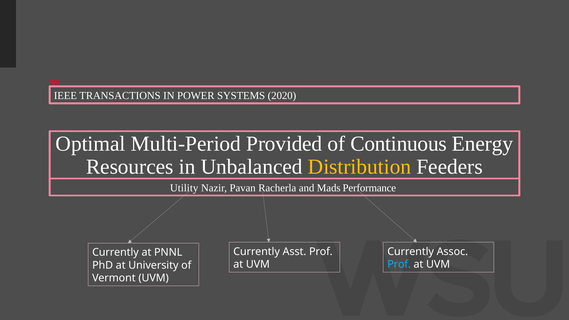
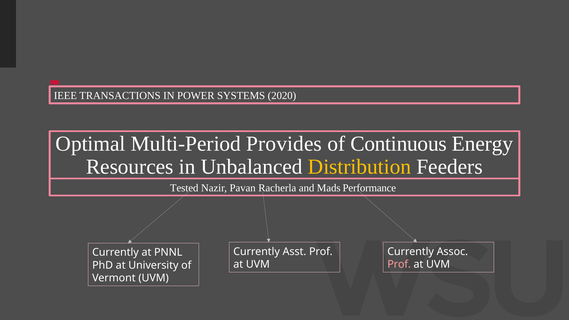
Provided: Provided -> Provides (284, 144)
Utility: Utility -> Tested (184, 188)
Prof colour: light blue -> pink (399, 264)
